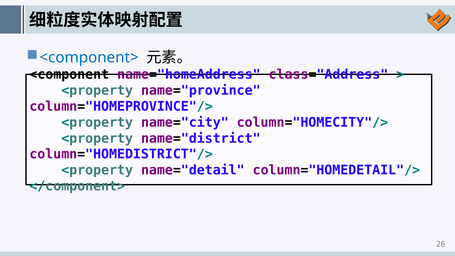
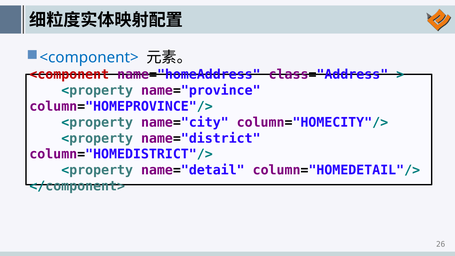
<component colour: black -> red (69, 75)
